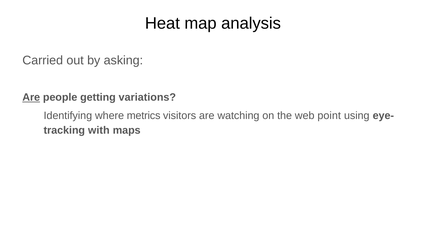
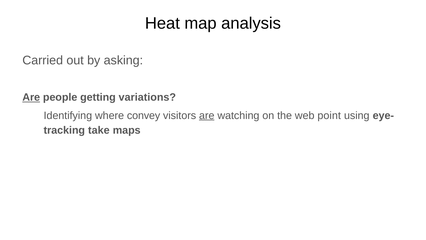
metrics: metrics -> convey (144, 115)
are underline: none -> present (207, 115)
with: with -> take (99, 130)
